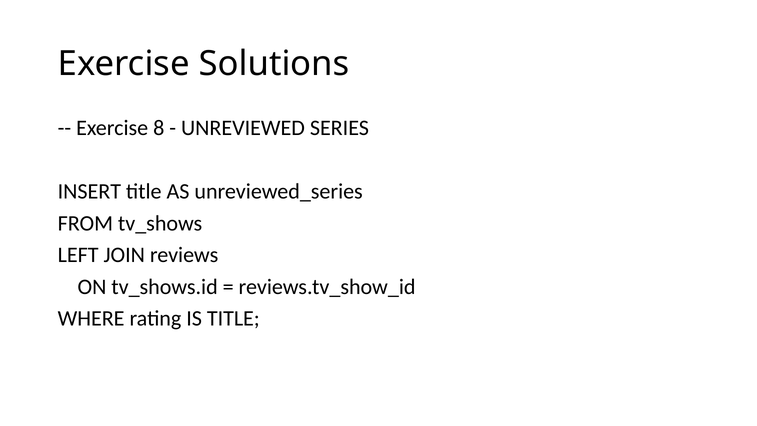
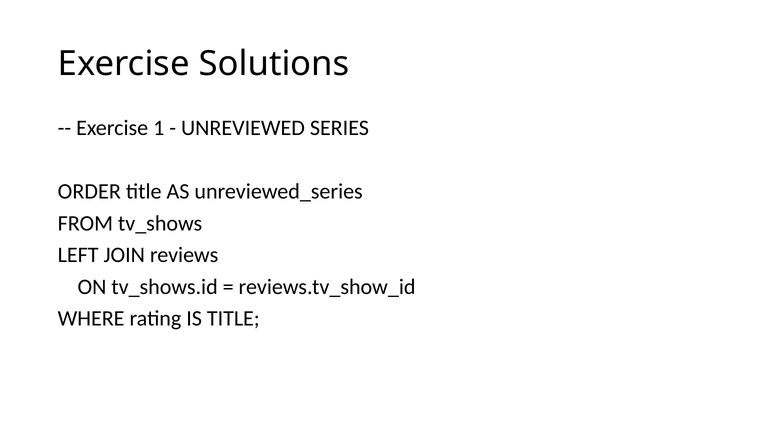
8: 8 -> 1 (159, 128)
INSERT: INSERT -> ORDER (89, 191)
